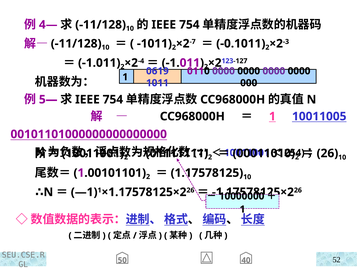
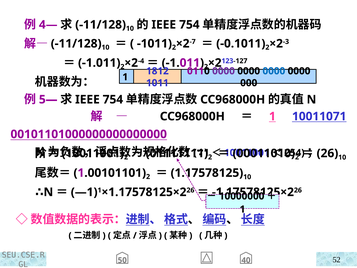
0619: 0619 -> 1812 (157, 71)
0000 colour: purple -> blue (274, 71)
10011005: 10011005 -> 10011071 (319, 116)
